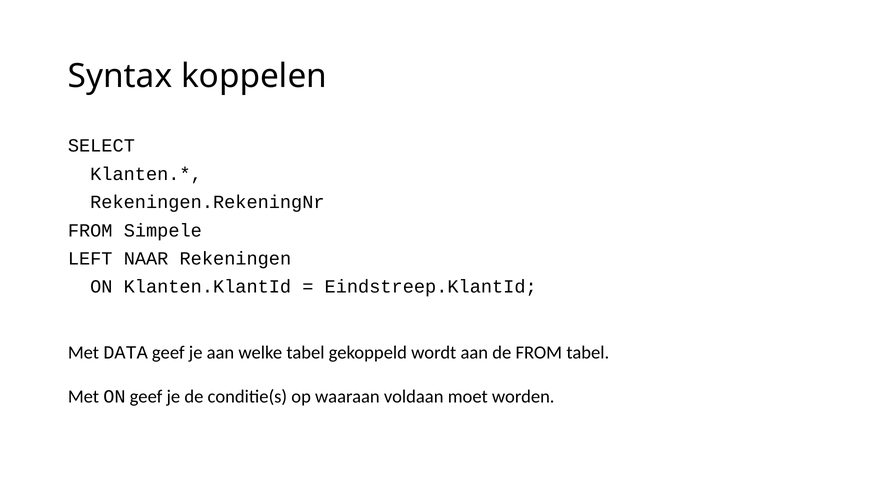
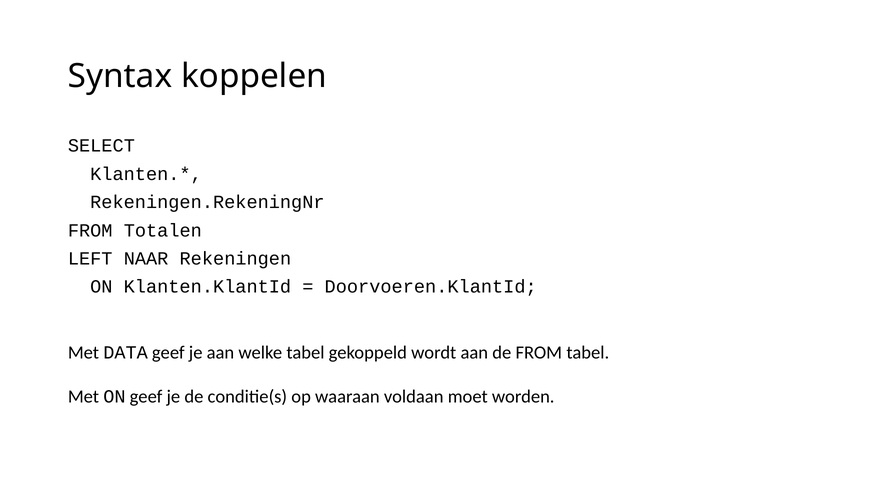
Simpele: Simpele -> Totalen (163, 230)
Eindstreep.KlantId: Eindstreep.KlantId -> Doorvoeren.KlantId (431, 287)
